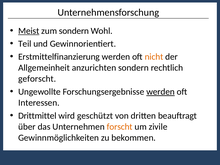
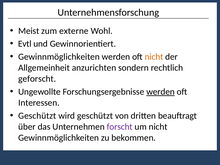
Meist underline: present -> none (29, 31)
zum sondern: sondern -> externe (74, 31)
Teil: Teil -> Evtl (25, 44)
Erstmittelfinanzierung: Erstmittelfinanzierung -> Gewinnmöglichkeiten (59, 57)
Drittmittel: Drittmittel -> Geschützt (37, 116)
forscht colour: orange -> purple (120, 127)
um zivile: zivile -> nicht (158, 127)
